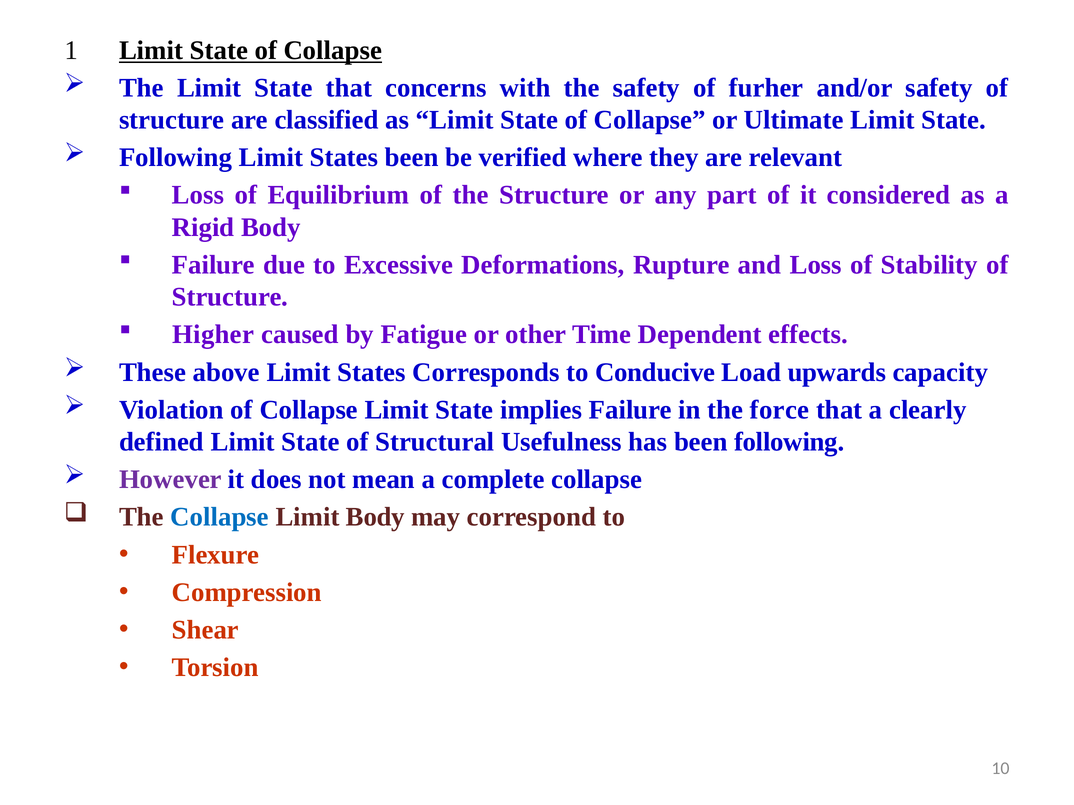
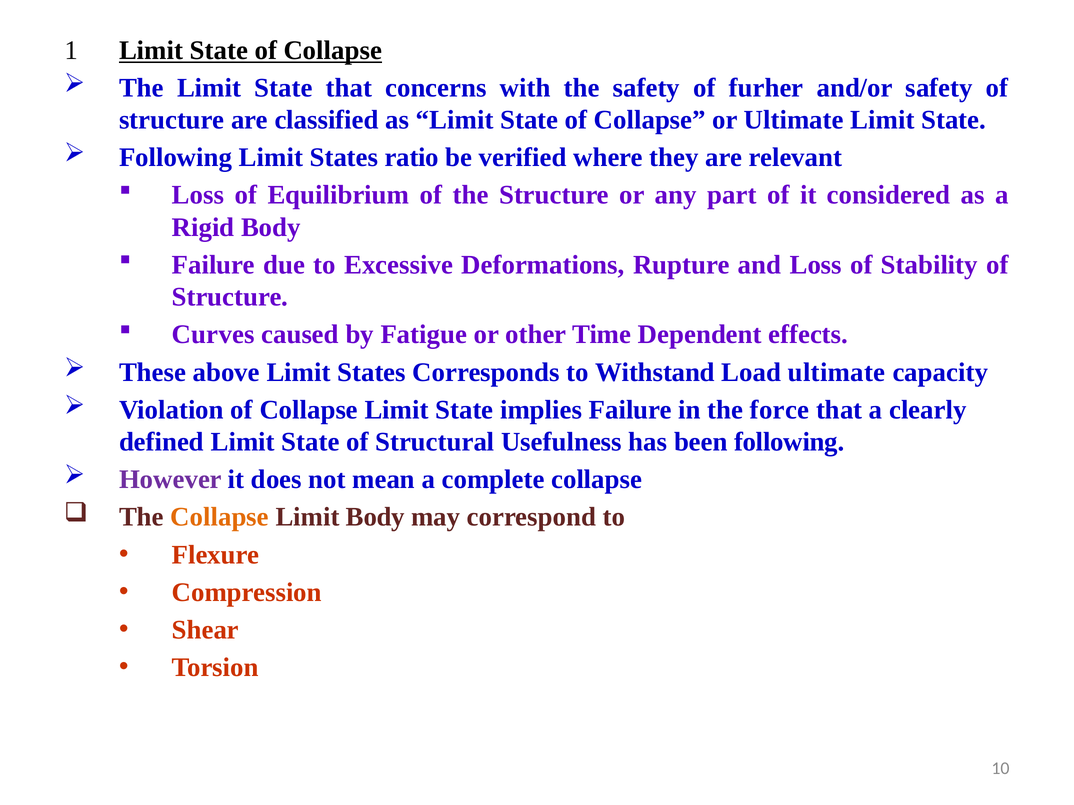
States been: been -> ratio (412, 158)
Higher: Higher -> Curves (213, 335)
Conducive: Conducive -> Withstand (655, 372)
Load upwards: upwards -> ultimate (837, 372)
Collapse colour: blue -> orange (220, 517)
